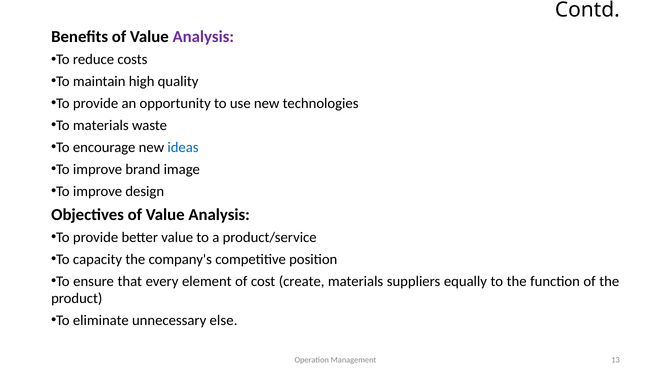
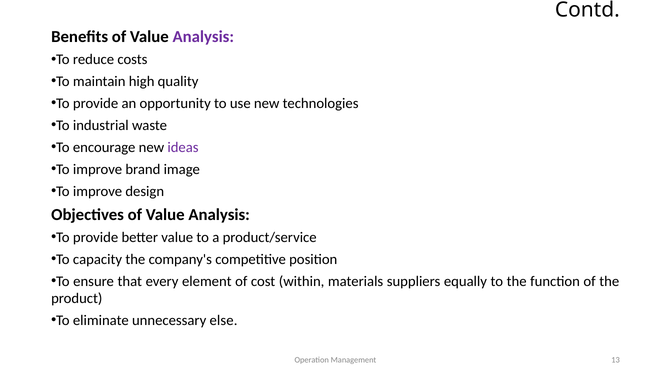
To materials: materials -> industrial (101, 126)
ideas colour: blue -> purple (183, 148)
create: create -> within (302, 282)
